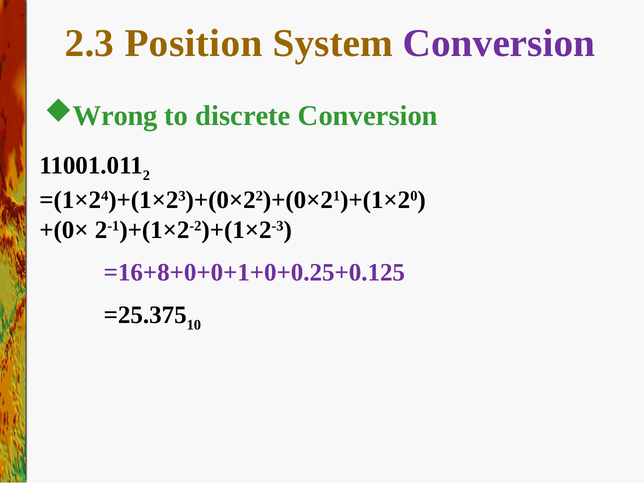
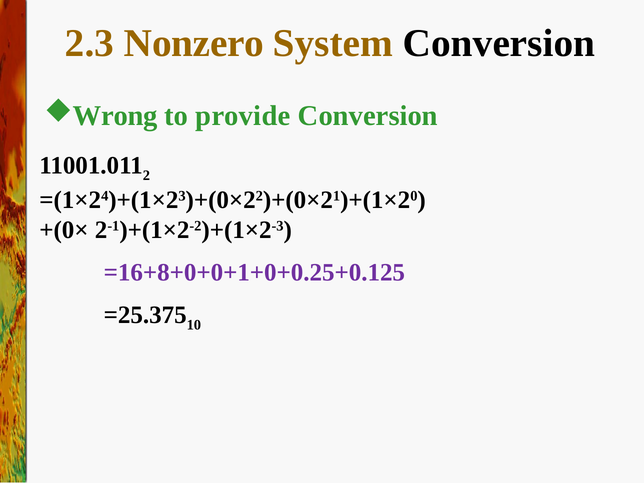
Position: Position -> Nonzero (194, 43)
Conversion colour: purple -> black (499, 43)
discrete: discrete -> provide (243, 116)
